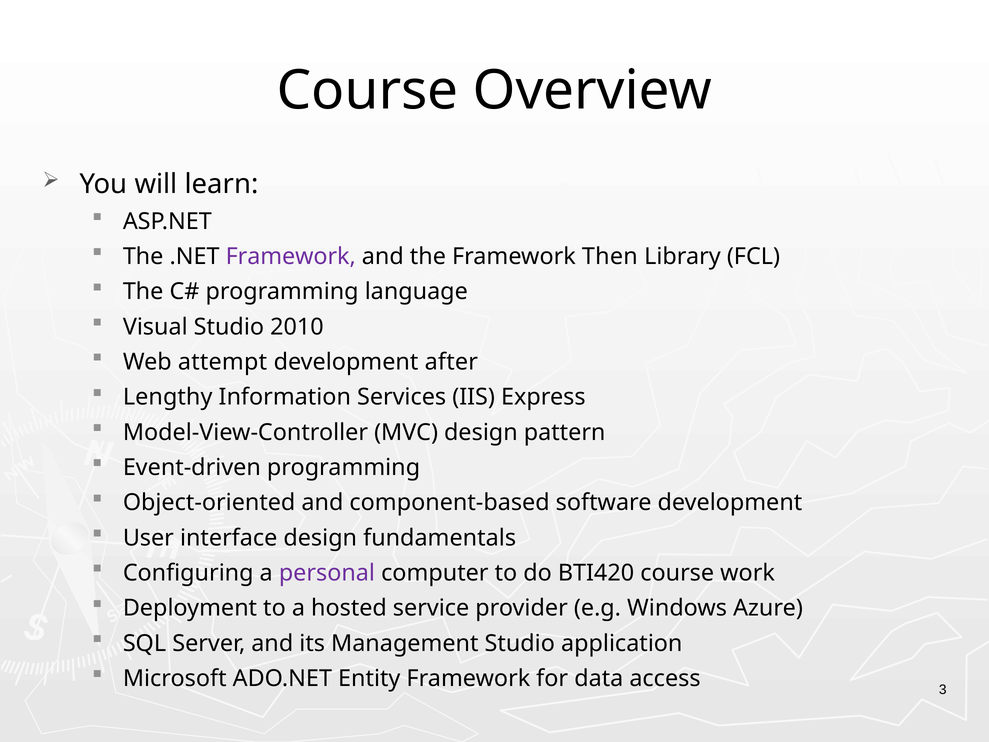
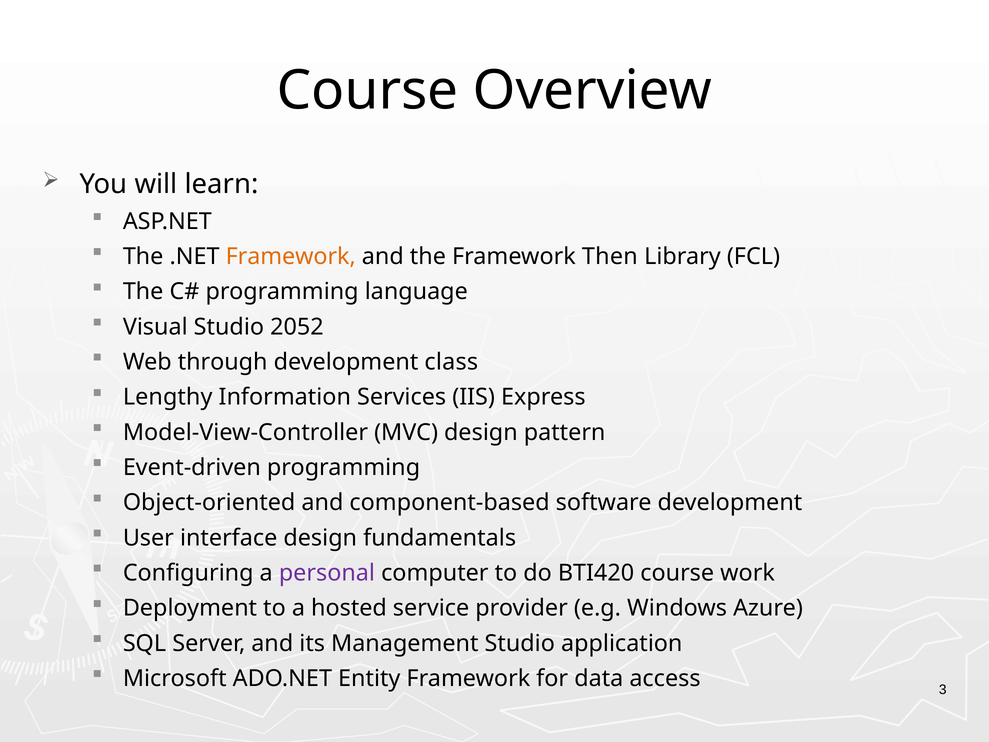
Framework colour: purple -> orange (291, 256)
2010: 2010 -> 2052 (297, 327)
attempt: attempt -> through (223, 362)
after: after -> class (451, 362)
